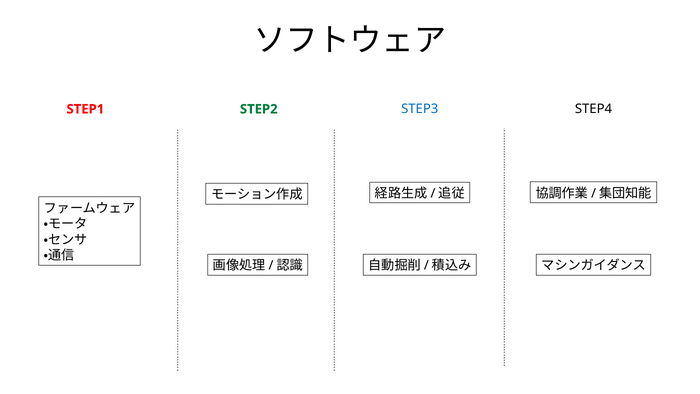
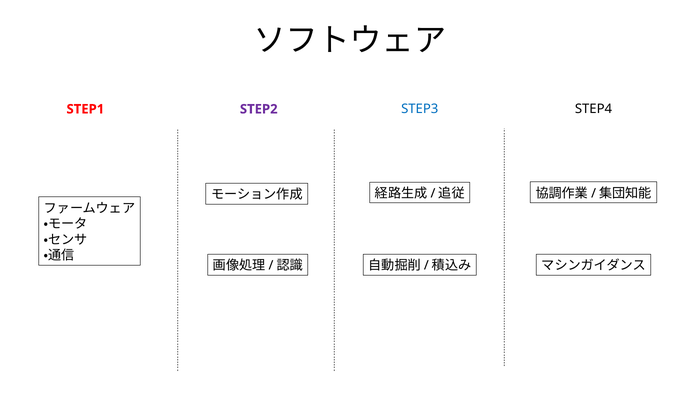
STEP2 colour: green -> purple (259, 109)
